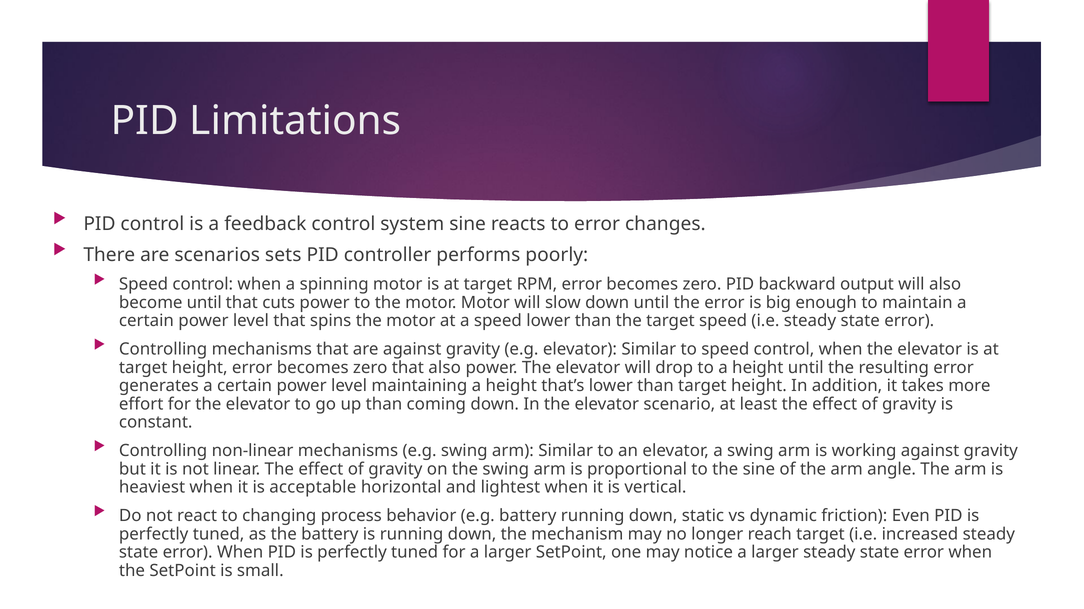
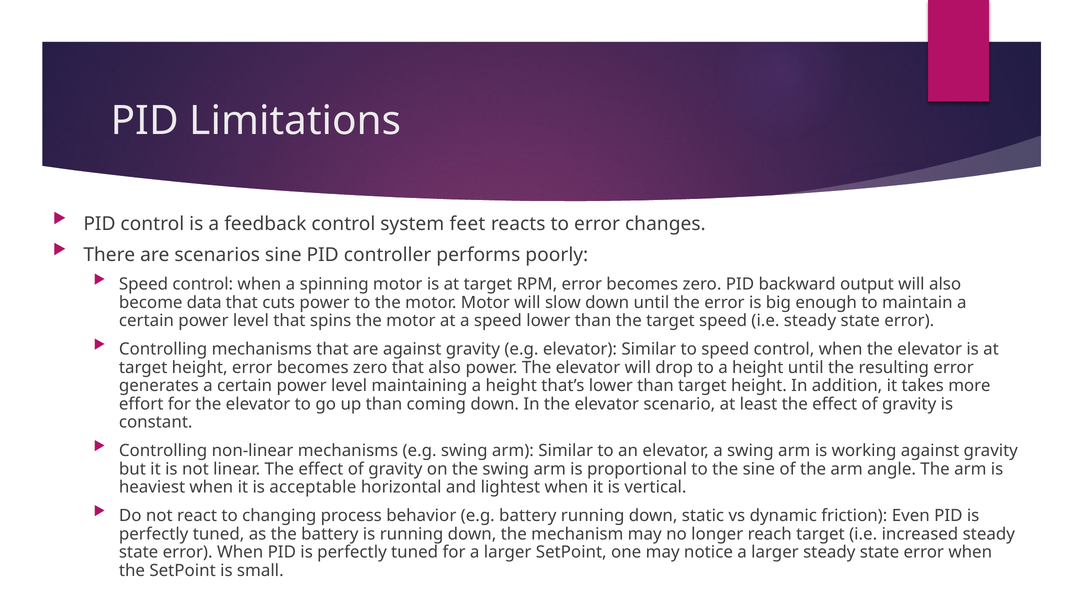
system sine: sine -> feet (467, 224)
scenarios sets: sets -> sine (283, 255)
become until: until -> data (204, 303)
